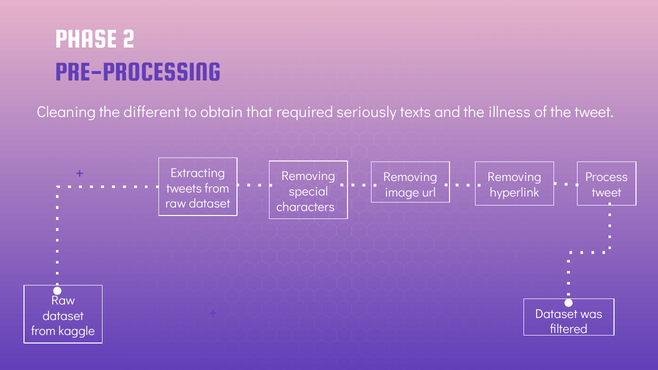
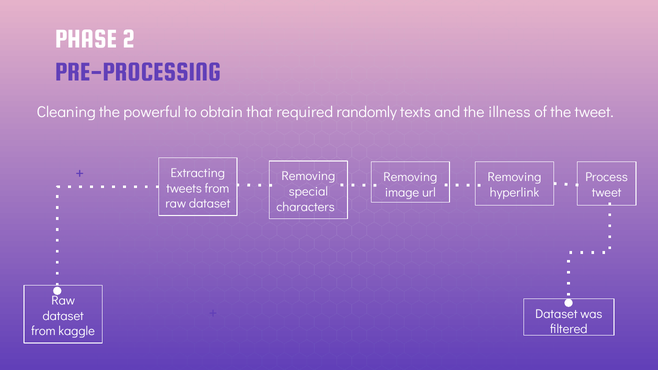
different: different -> powerful (152, 112)
seriously: seriously -> randomly (367, 112)
